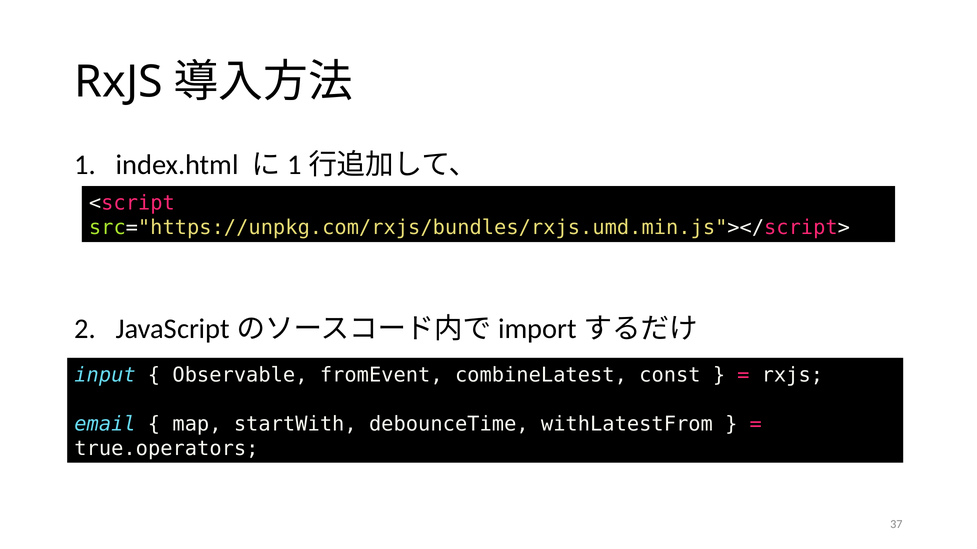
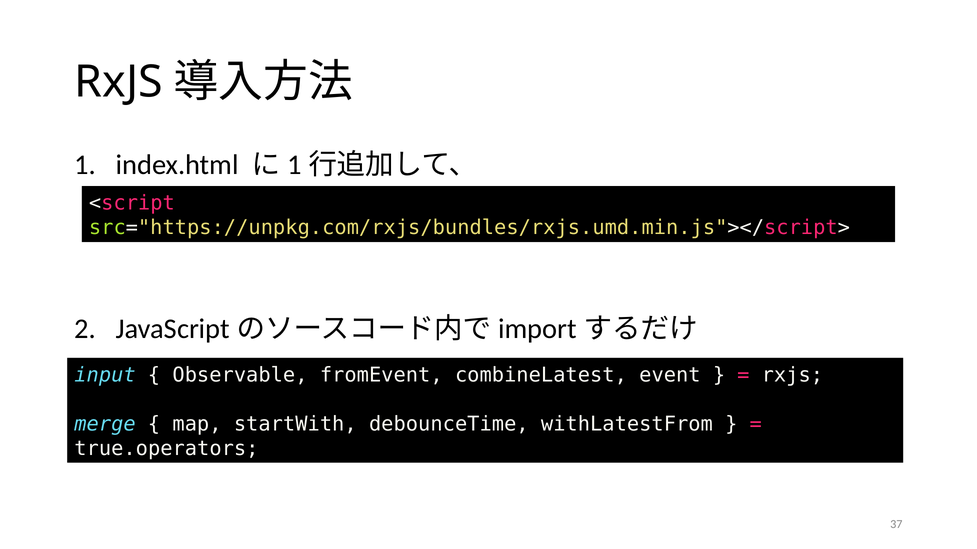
const: const -> event (670, 375)
email: email -> merge (105, 424)
